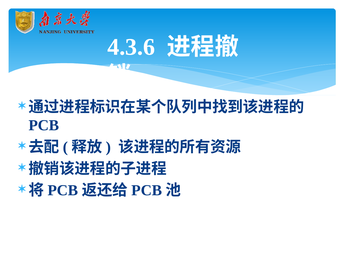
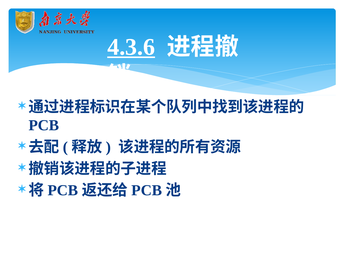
4.3.6 underline: none -> present (131, 47)
